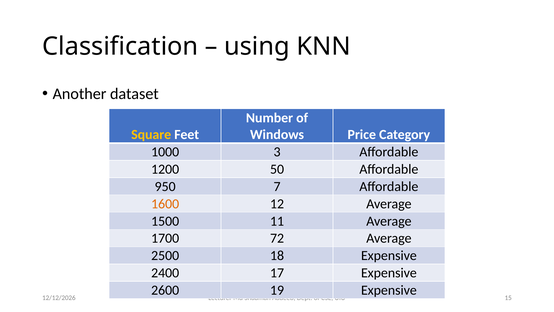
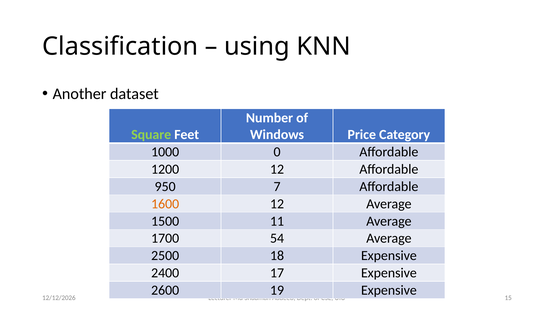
Square colour: yellow -> light green (151, 135)
3: 3 -> 0 (277, 152)
1200 50: 50 -> 12 (277, 169)
72: 72 -> 54 (277, 238)
